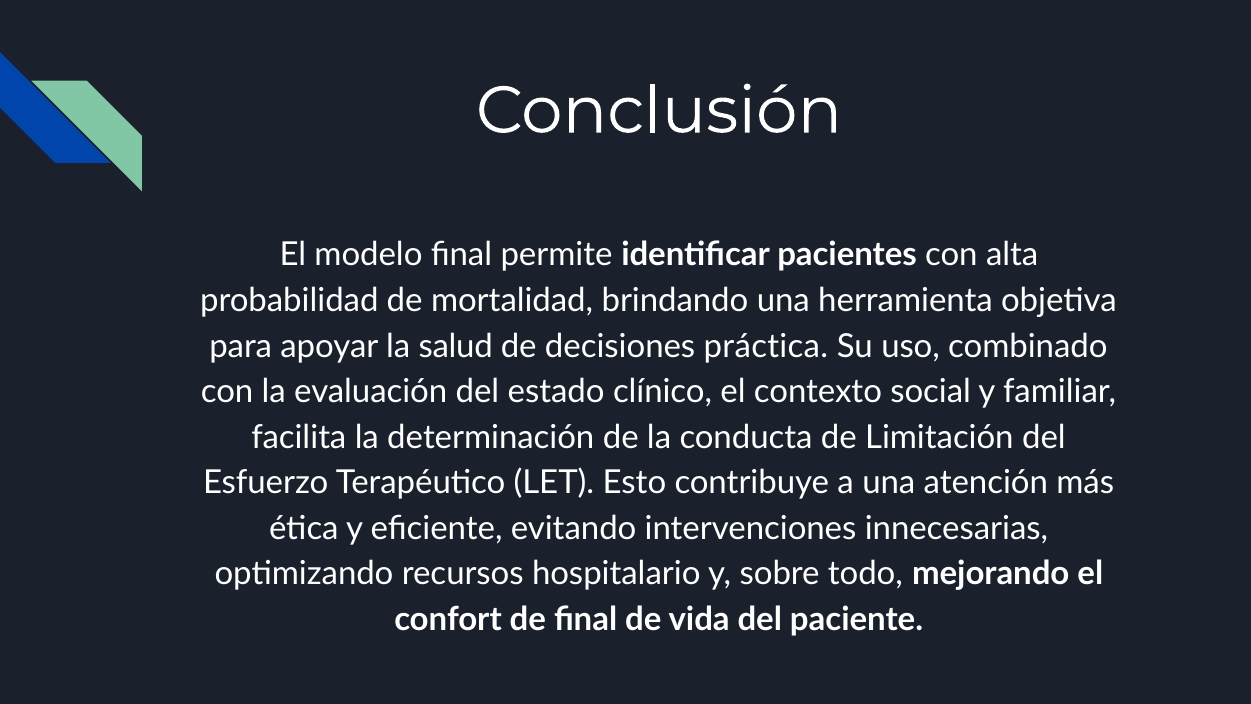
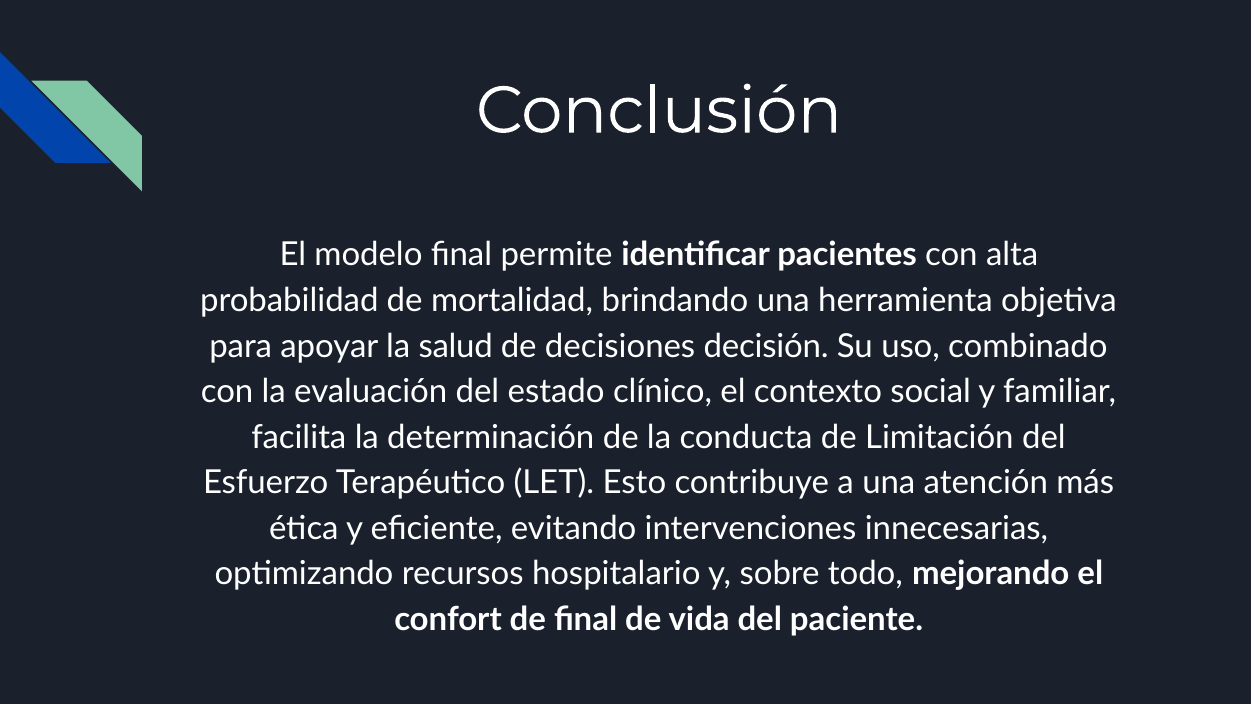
práctica: práctica -> decisión (766, 346)
